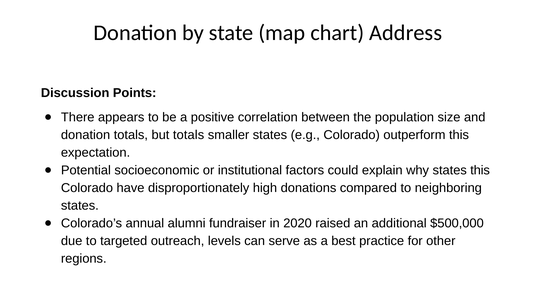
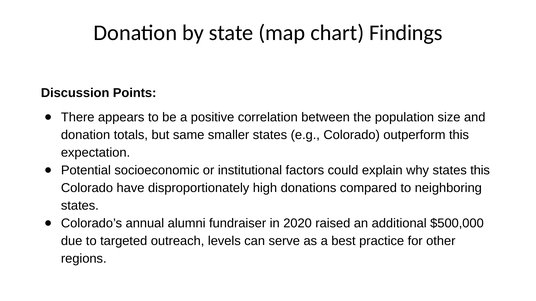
Address: Address -> Findings (406, 33)
but totals: totals -> same (189, 135)
